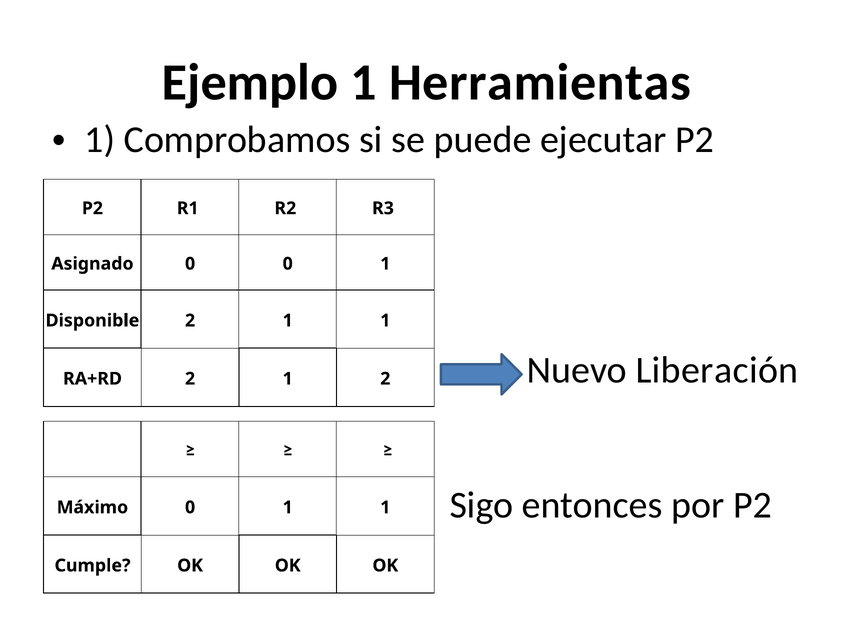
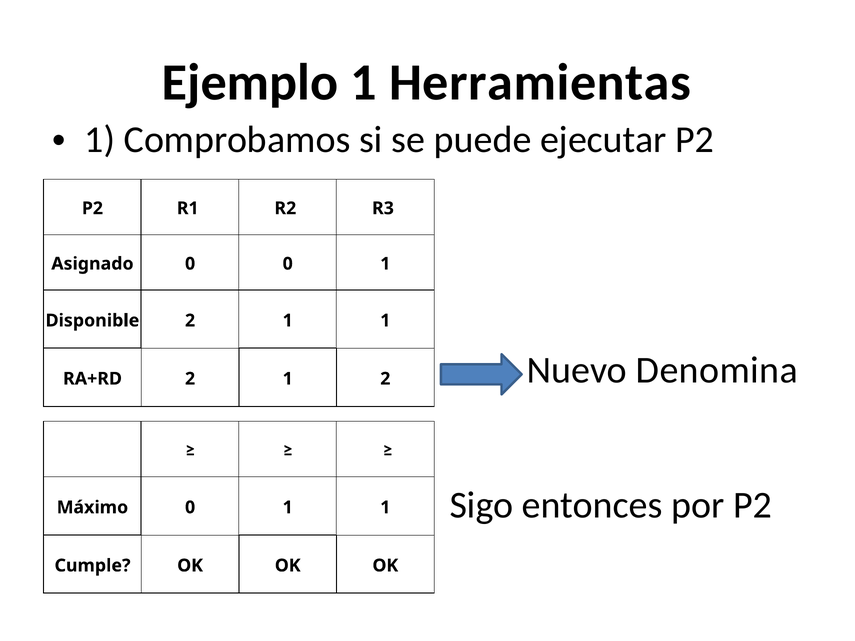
Liberación: Liberación -> Denomina (717, 371)
